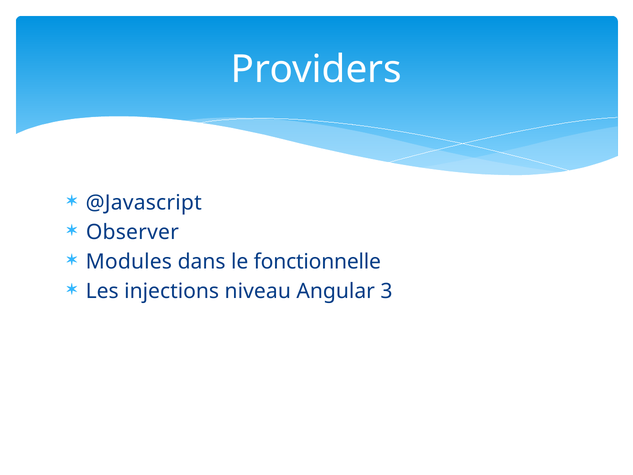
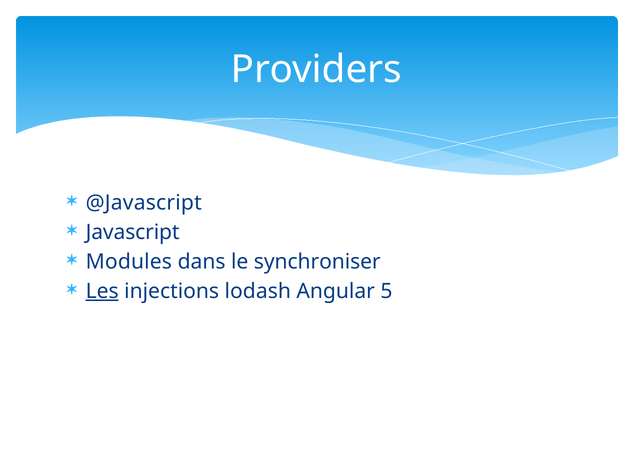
Observer: Observer -> Javascript (133, 232)
fonctionnelle: fonctionnelle -> synchroniser (317, 262)
Les underline: none -> present (102, 291)
niveau: niveau -> lodash (258, 291)
3: 3 -> 5 (386, 291)
